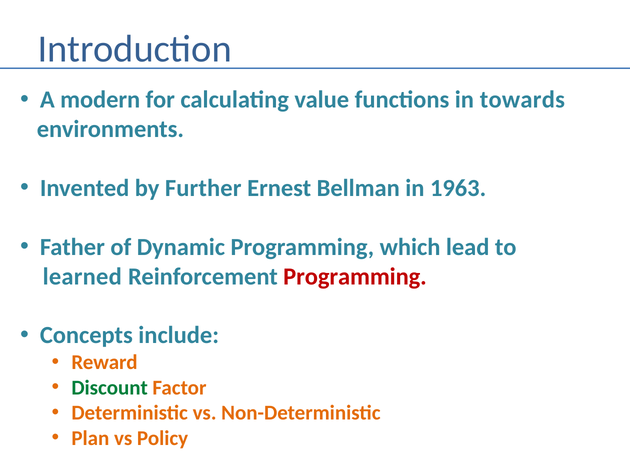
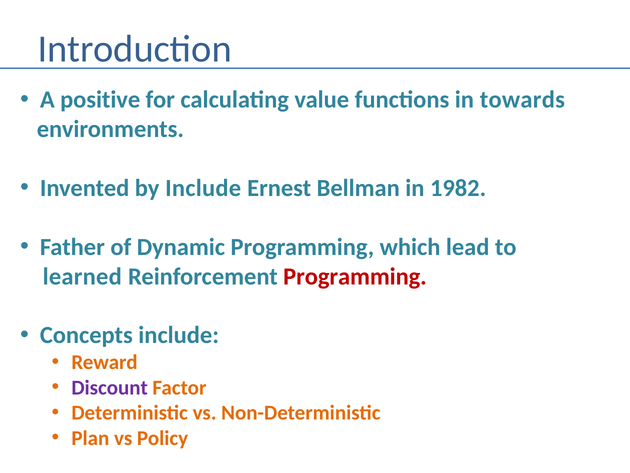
modern: modern -> positive (100, 100)
by Further: Further -> Include (203, 188)
1963: 1963 -> 1982 (458, 188)
Discount colour: green -> purple (110, 387)
